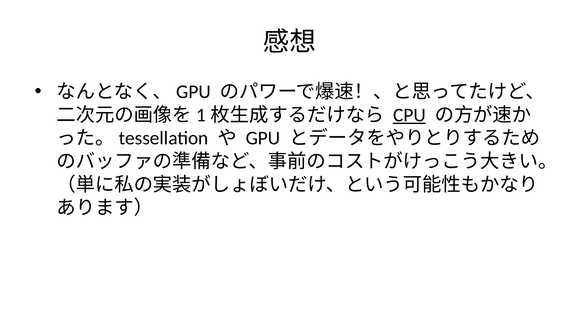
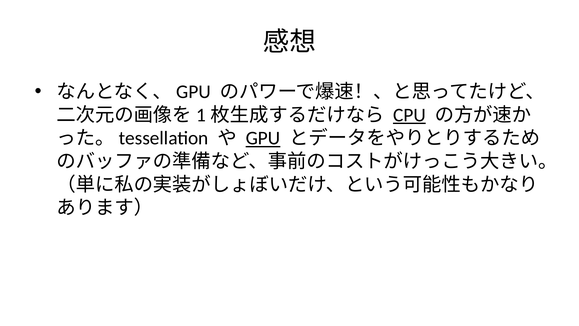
GPU underline: none -> present (263, 138)
